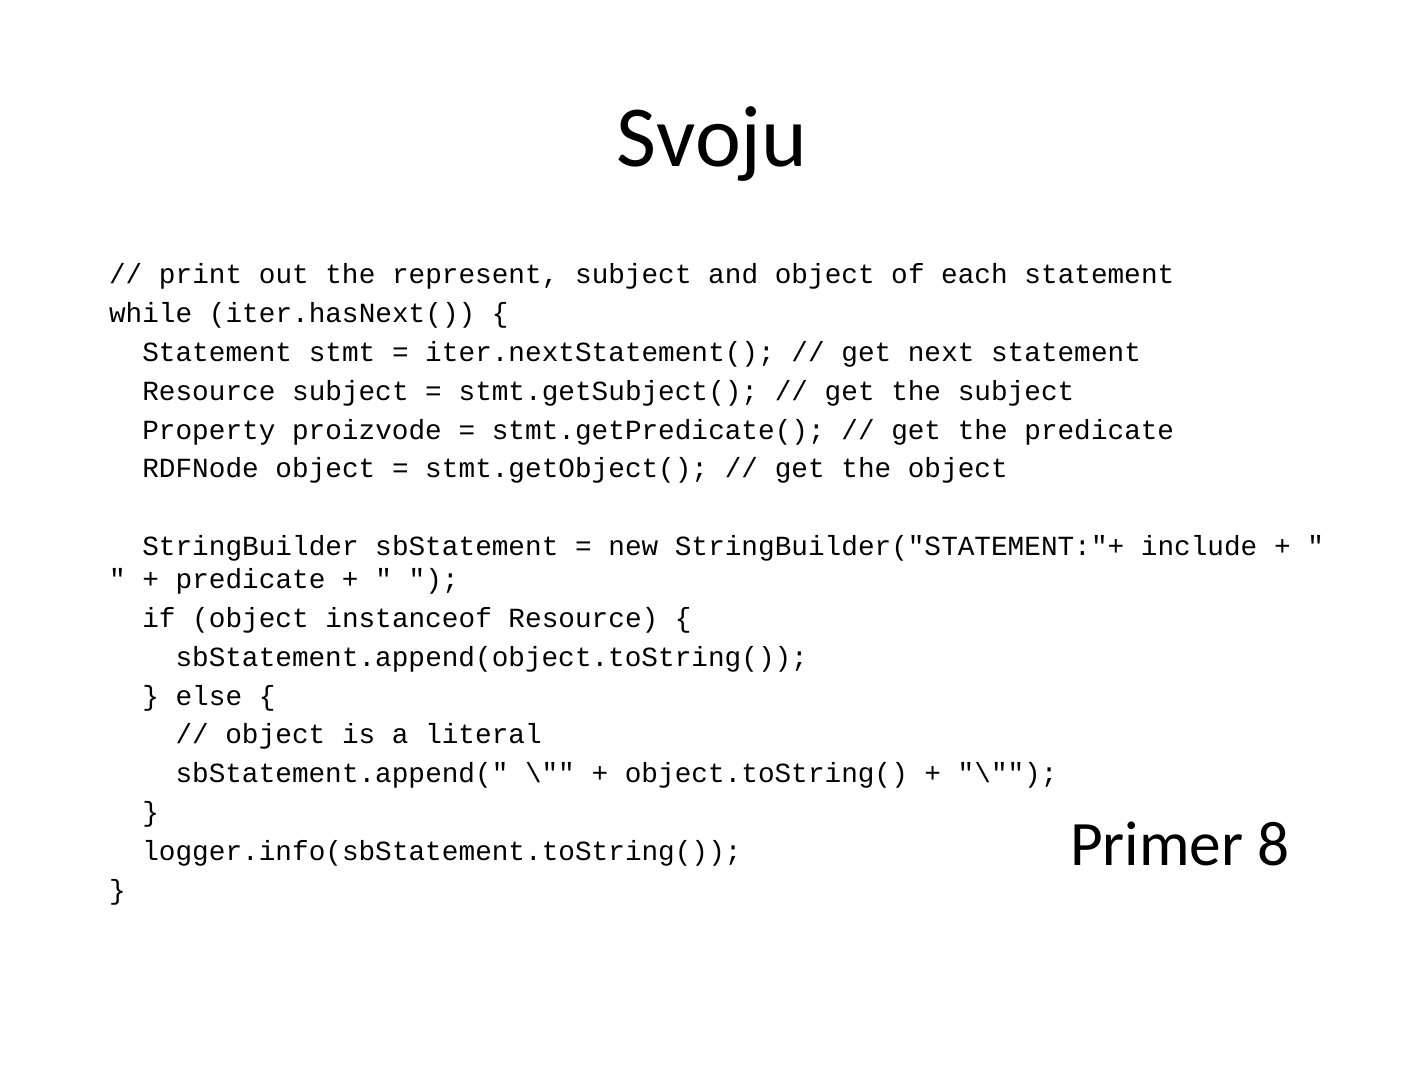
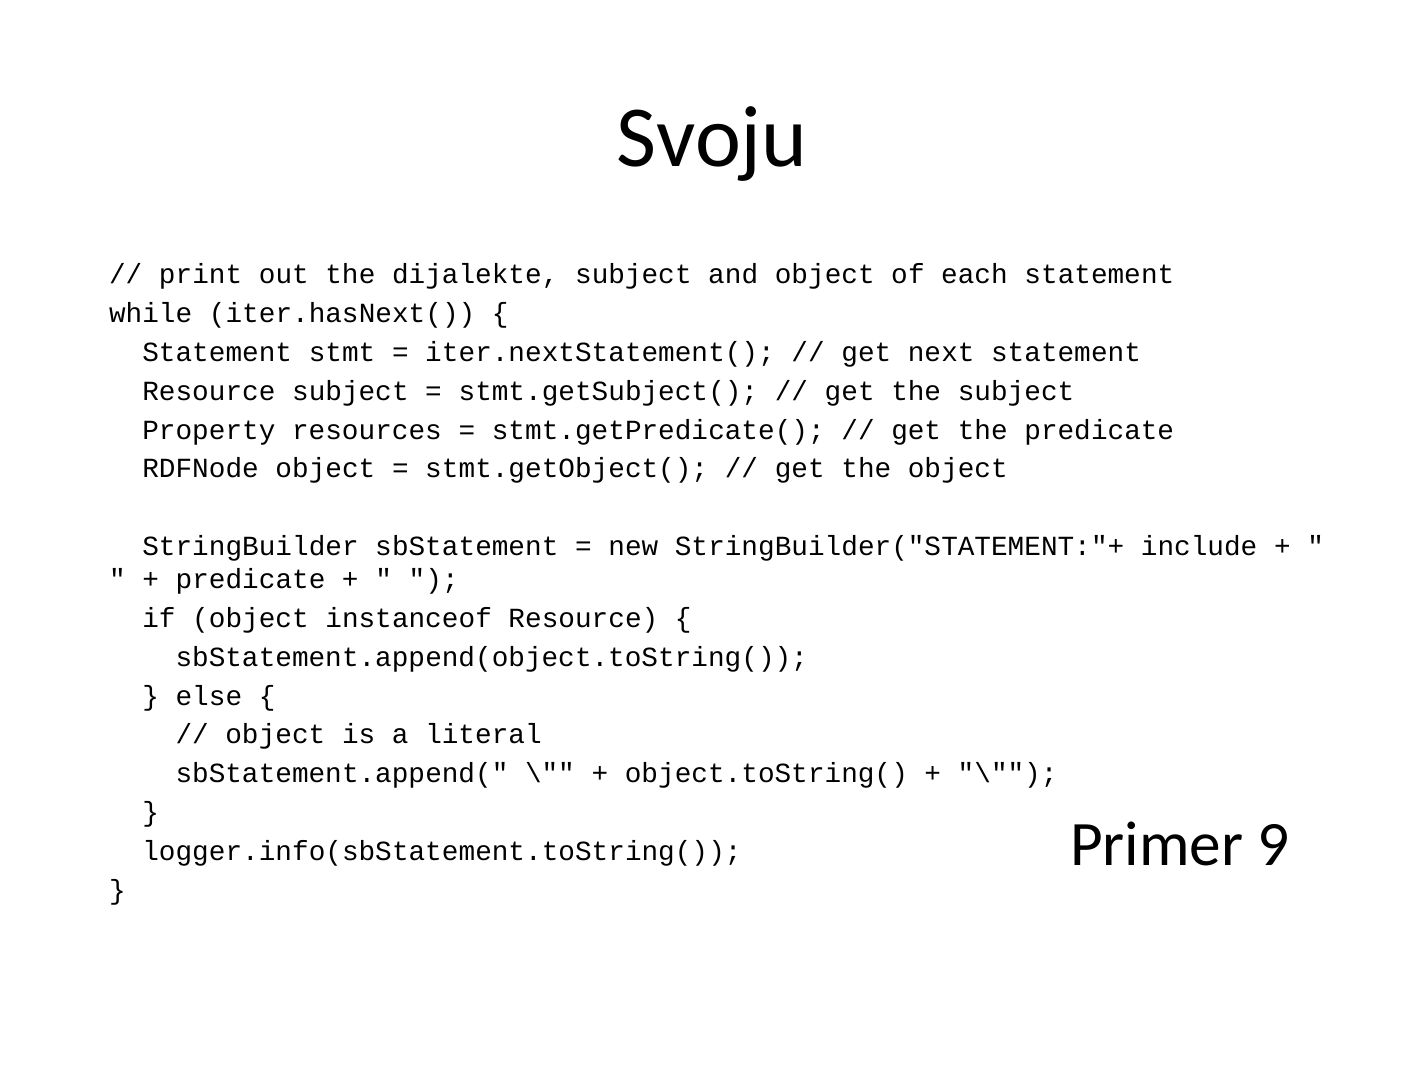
represent: represent -> dijalekte (475, 275)
proizvode: proizvode -> resources (367, 430)
8: 8 -> 9 (1274, 845)
